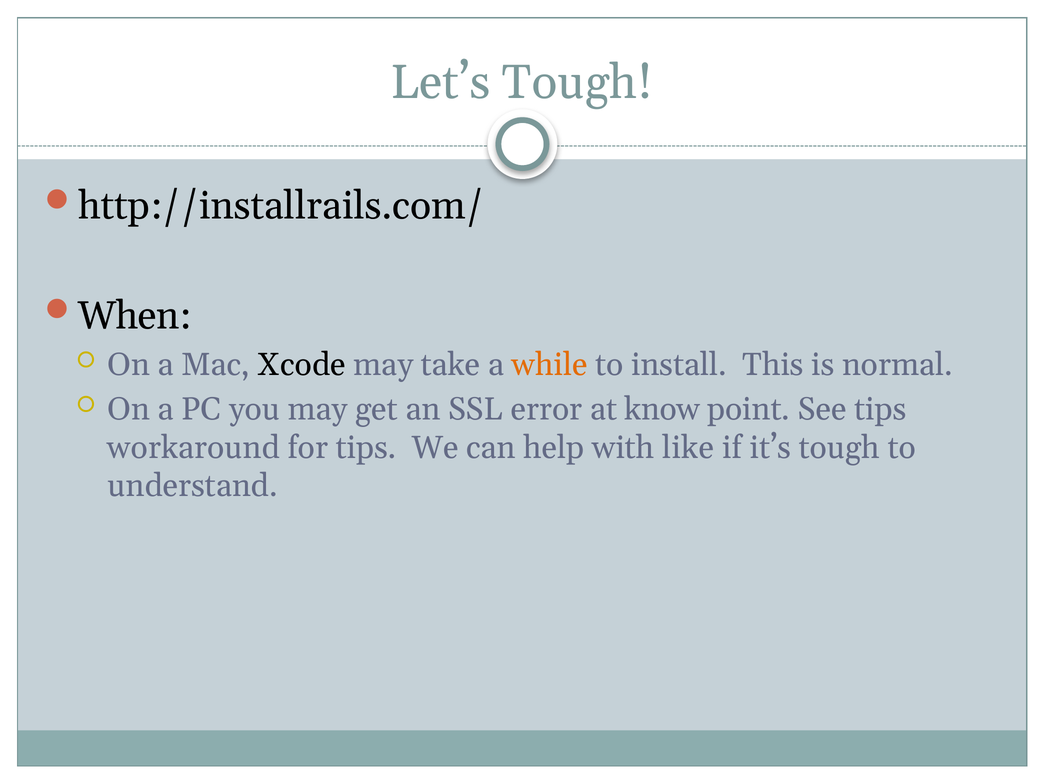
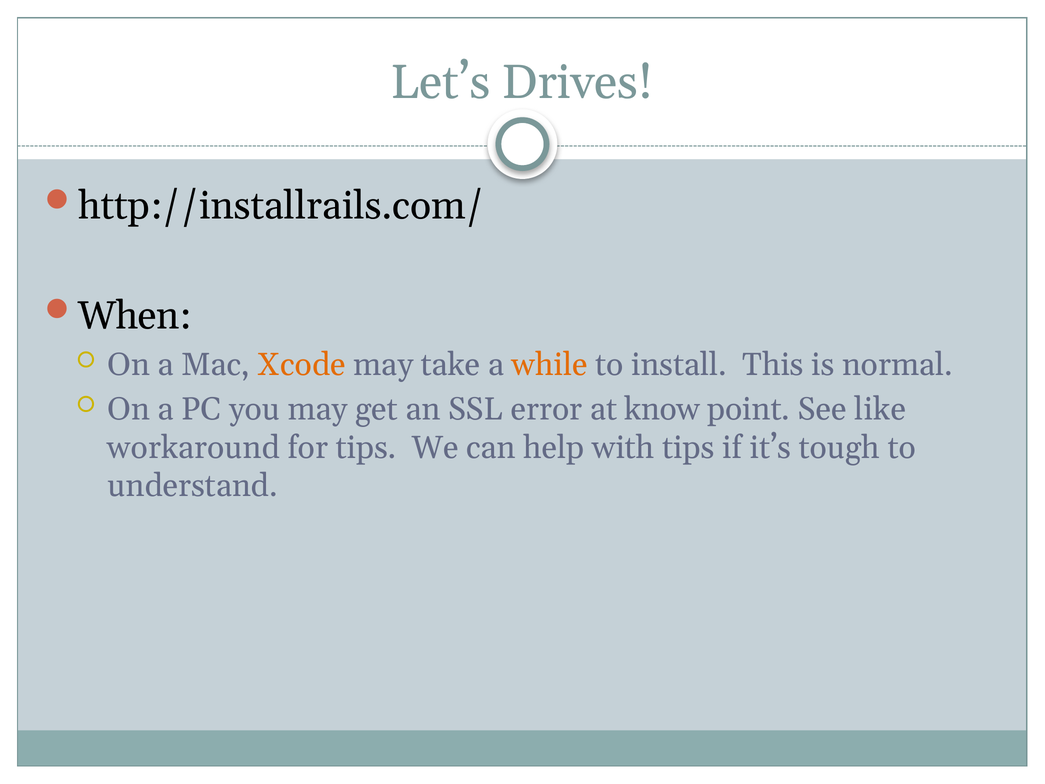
Let’s Tough: Tough -> Drives (578, 82)
Xcode colour: black -> orange (302, 364)
See tips: tips -> like (880, 409)
with like: like -> tips (688, 447)
